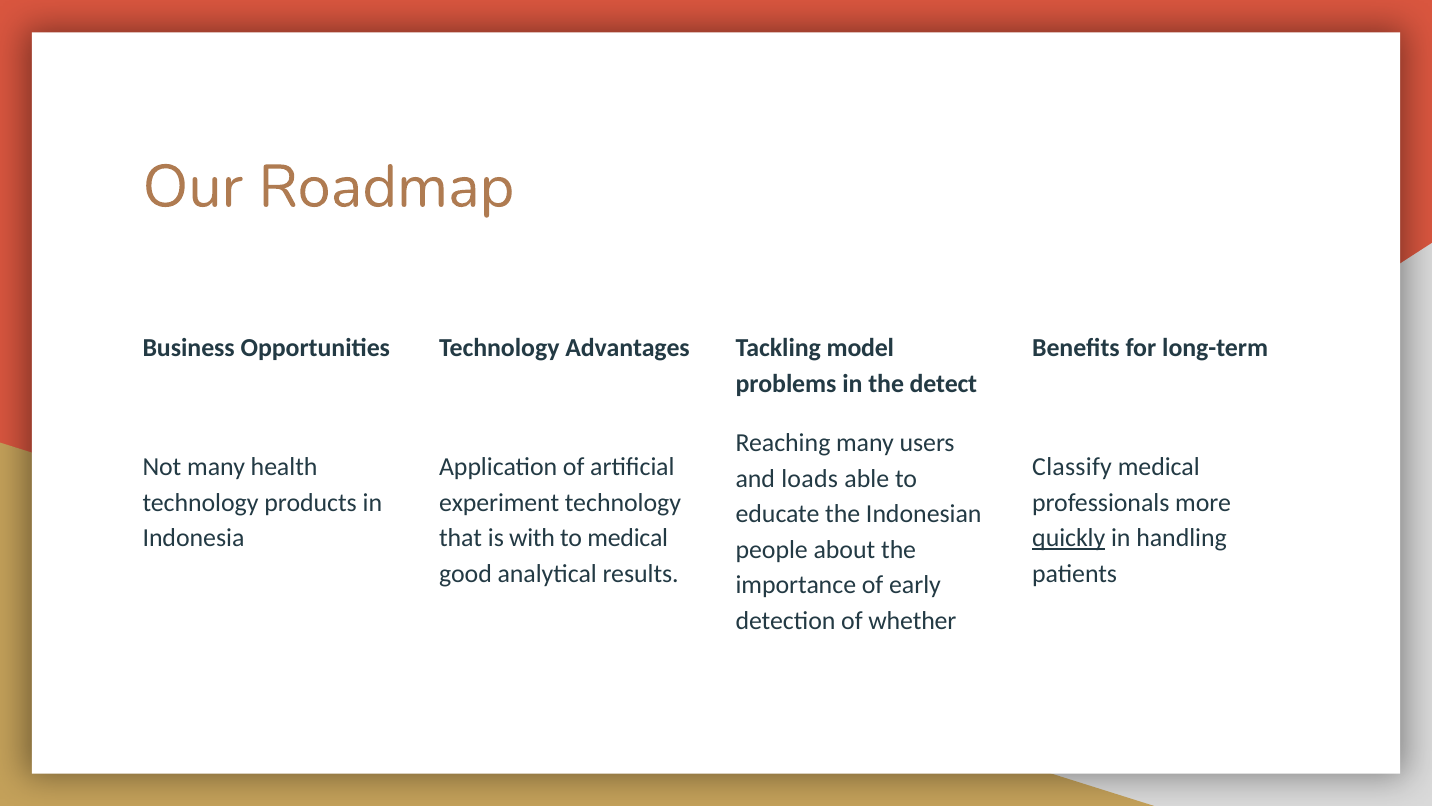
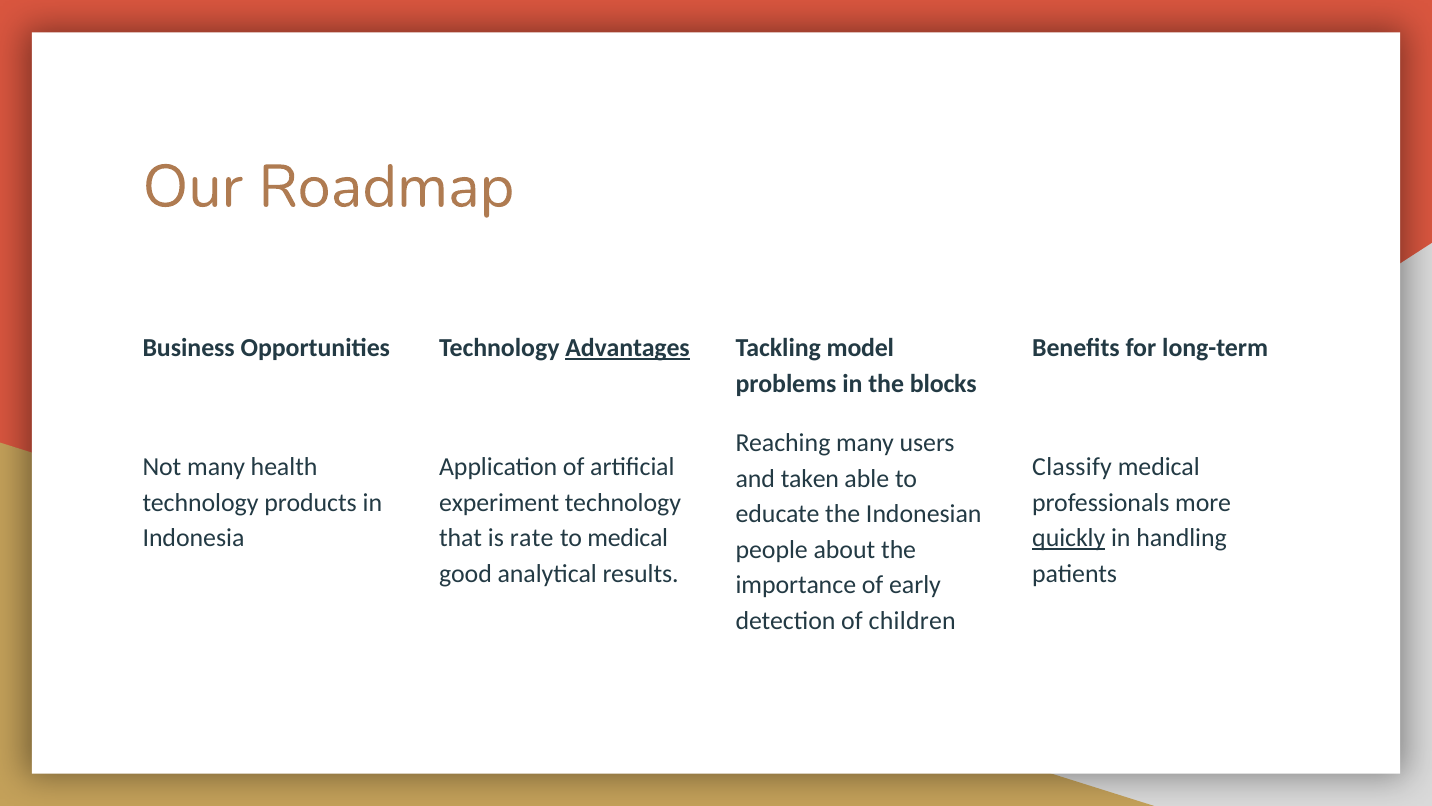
Advantages underline: none -> present (628, 348)
detect: detect -> blocks (943, 383)
loads: loads -> taken (810, 478)
with: with -> rate (532, 538)
whether: whether -> children (912, 620)
